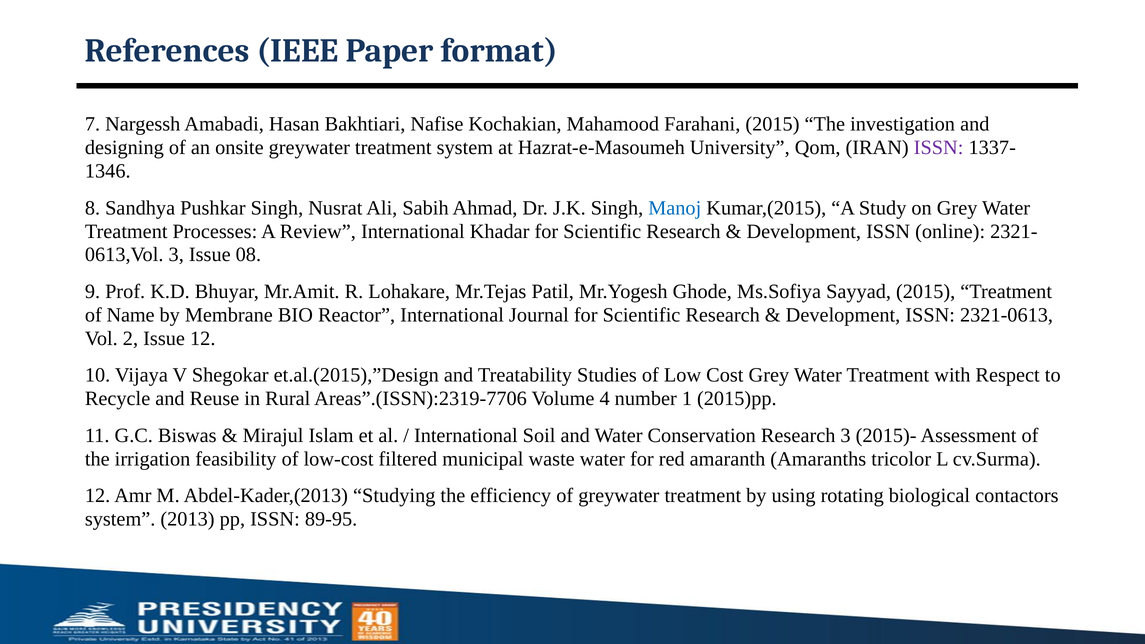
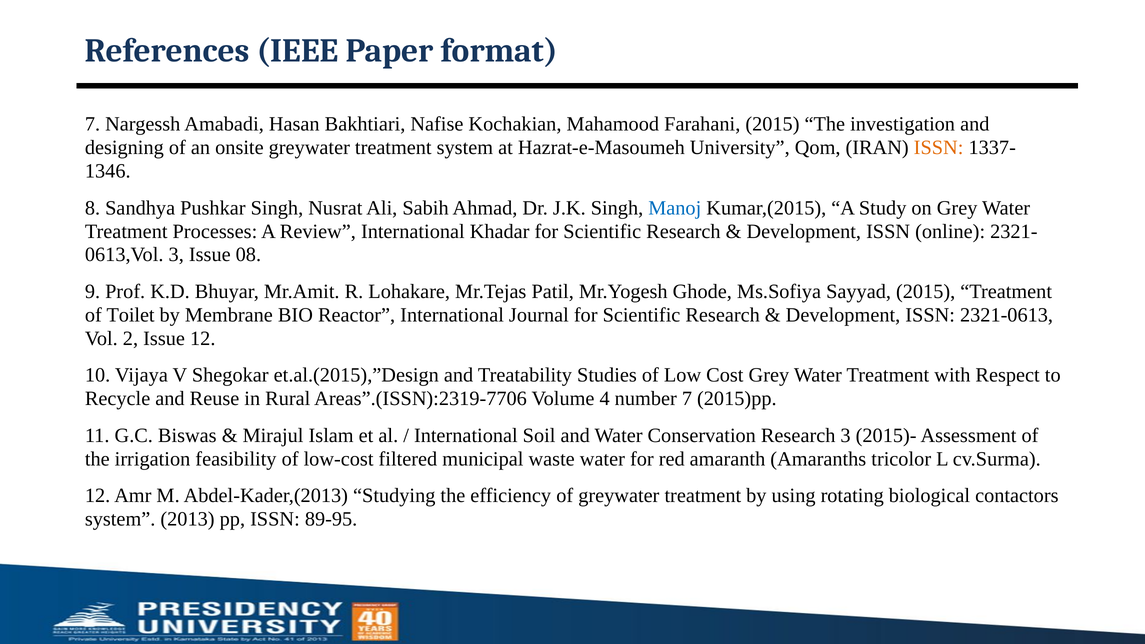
ISSN colour: purple -> orange (939, 148)
Name: Name -> Toilet (131, 315)
number 1: 1 -> 7 (687, 399)
